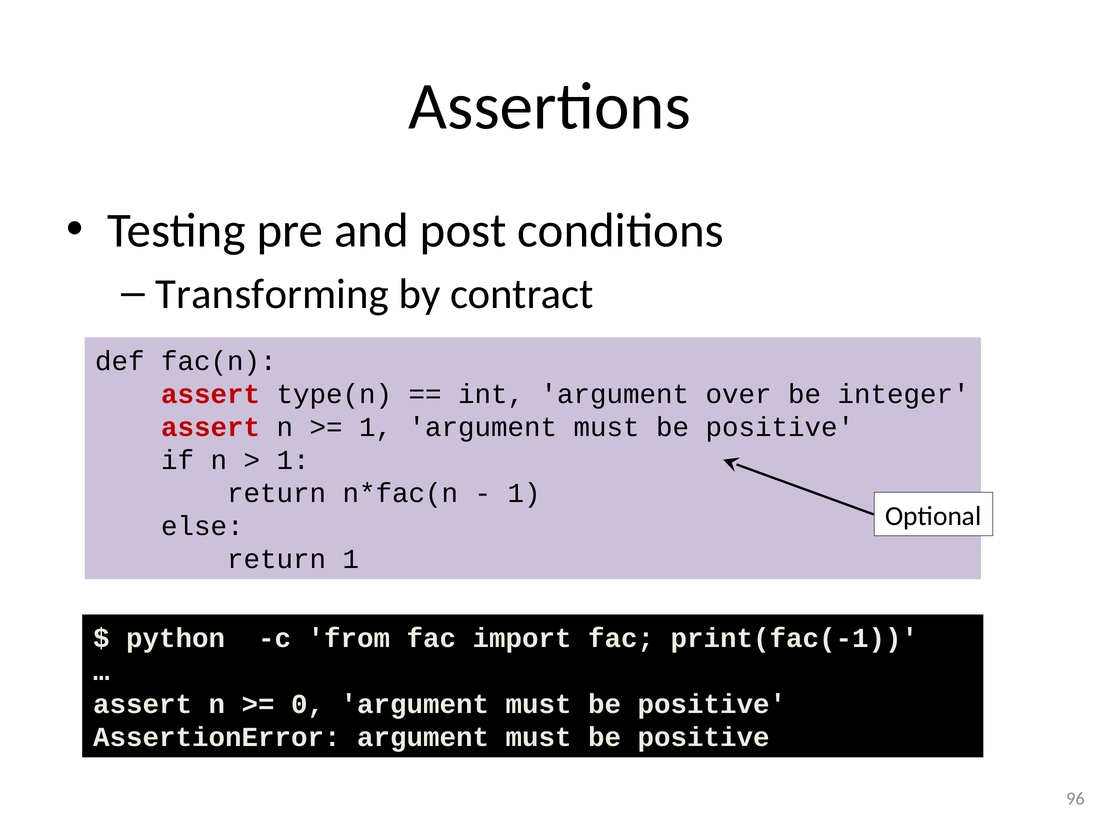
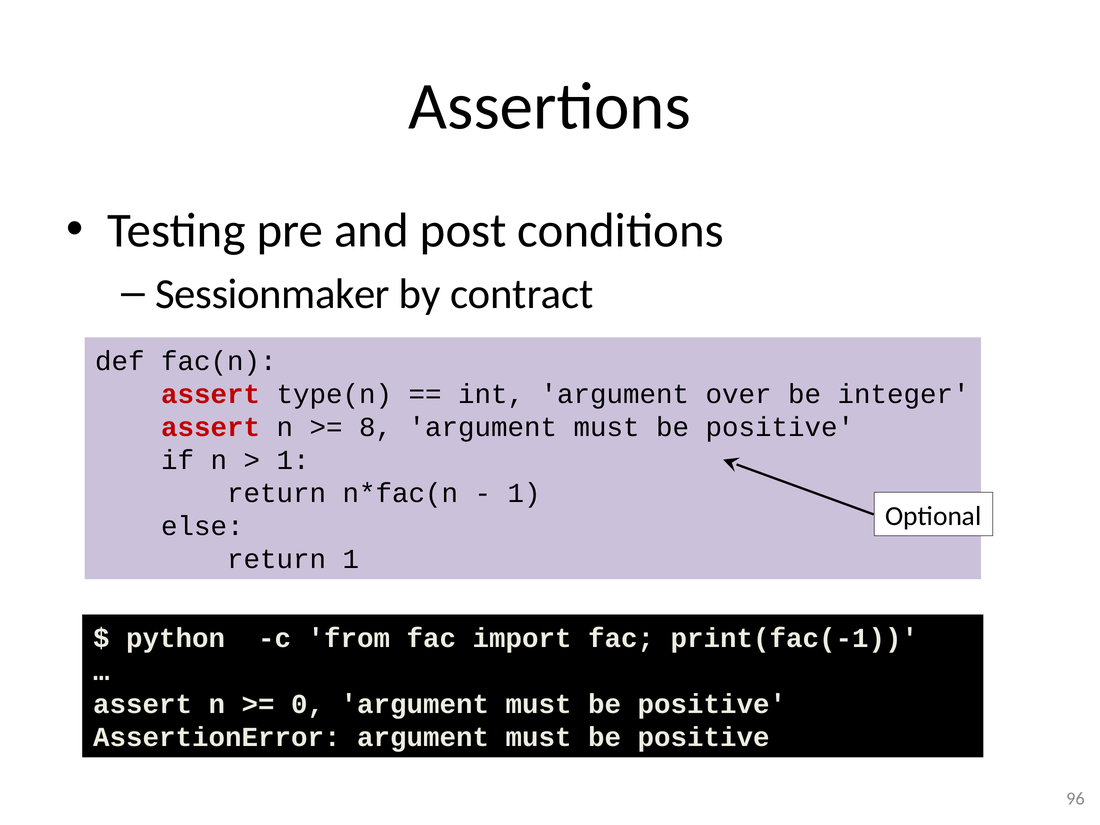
Transforming: Transforming -> Sessionmaker (272, 294)
1: 1 -> 8 (376, 427)
